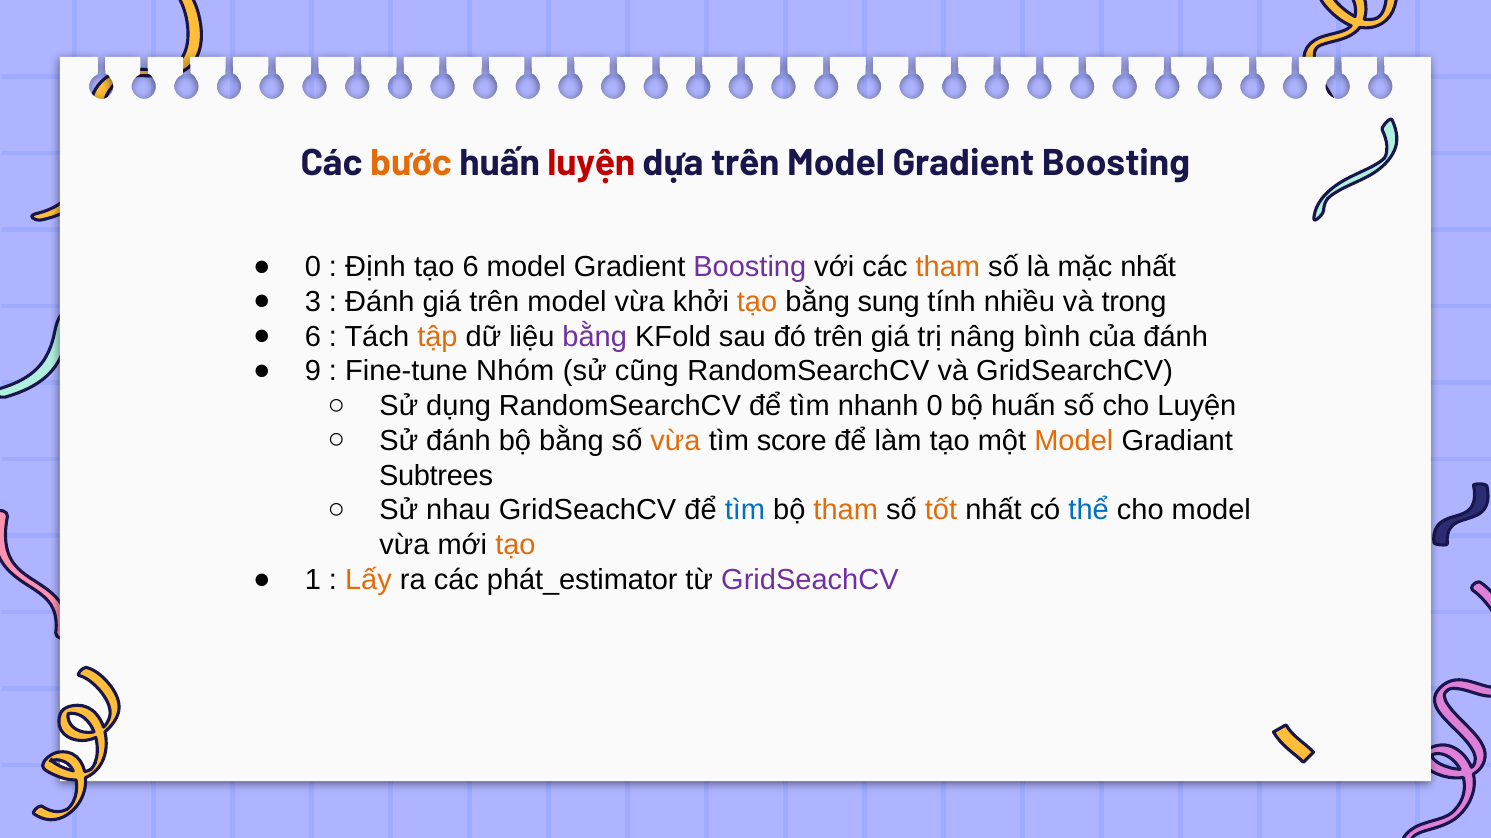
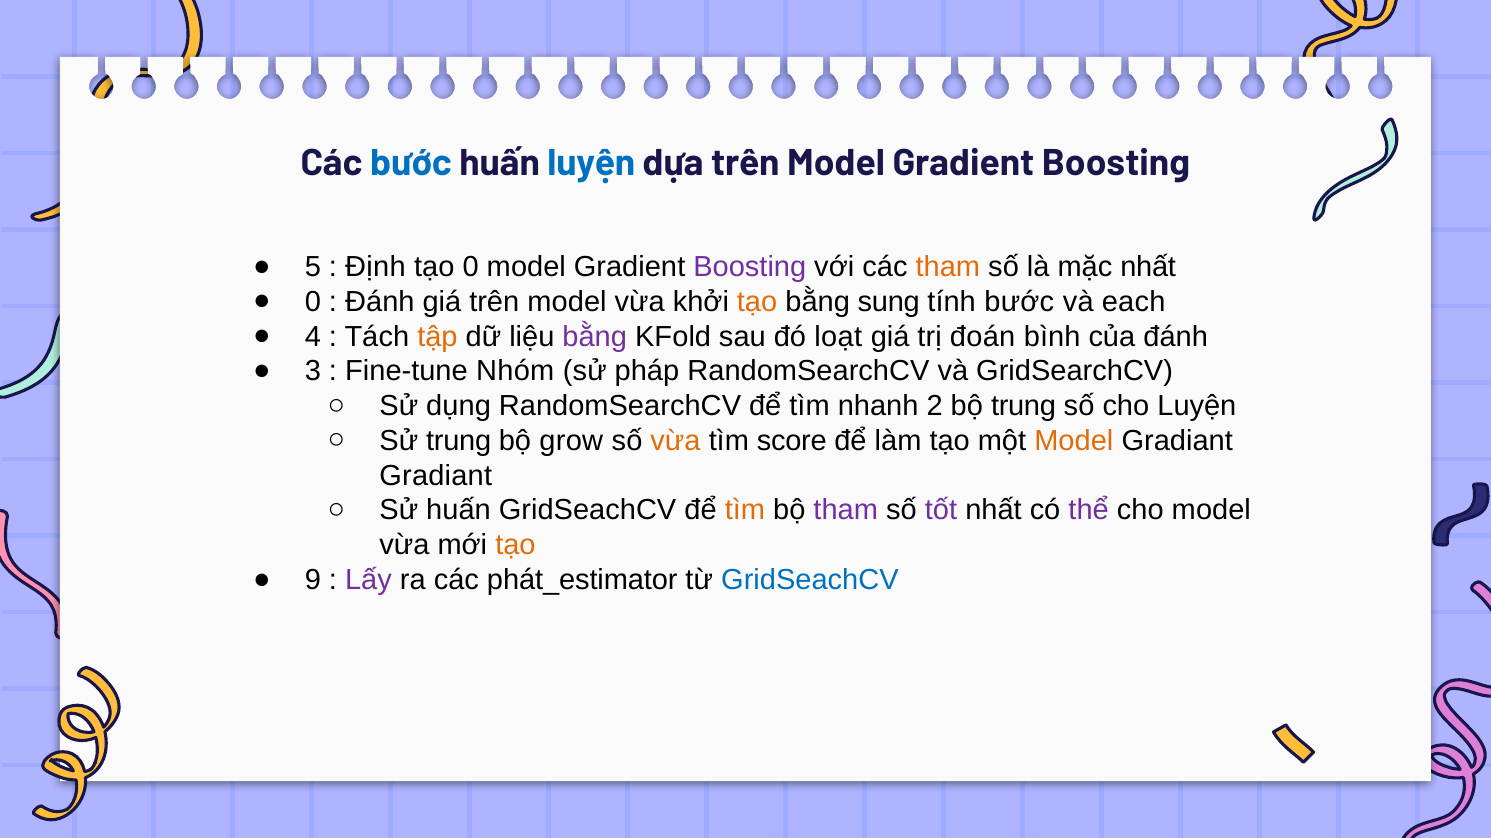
bước colour: orange -> blue (411, 163)
luyện colour: red -> blue (591, 163)
0: 0 -> 5 (313, 267)
tạo 6: 6 -> 0 (471, 267)
3: 3 -> 0 (313, 302)
tính nhiều: nhiều -> bước (1019, 302)
trong: trong -> each (1134, 302)
6: 6 -> 4 (313, 337)
đó trên: trên -> loạt (838, 337)
nâng: nâng -> đoán (983, 337)
9: 9 -> 3 (313, 372)
cũng: cũng -> pháp (647, 372)
nhanh 0: 0 -> 2 (935, 406)
bộ huấn: huấn -> trung (1023, 406)
Sử đánh: đánh -> trung (459, 441)
bộ bằng: bằng -> grow (571, 441)
Subtrees: Subtrees -> Gradiant (436, 476)
Sử nhau: nhau -> huấn (458, 511)
tìm colour: blue -> orange (745, 511)
tham colour: orange -> purple (846, 511)
tốt colour: orange -> purple (941, 511)
thể colour: blue -> purple (1089, 511)
1: 1 -> 9 (313, 580)
Lấy colour: orange -> purple (368, 580)
GridSeachCV colour: purple -> blue (810, 580)
